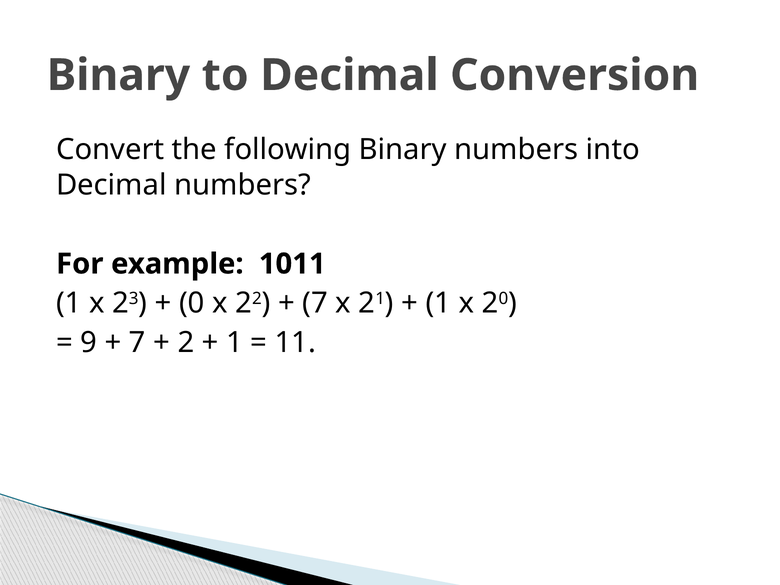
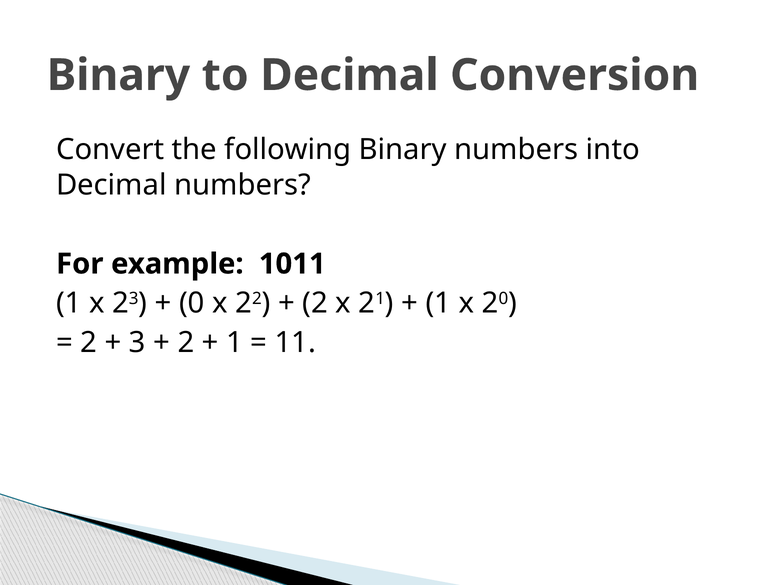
7: 7 -> 2 (315, 303)
9: 9 -> 2 (89, 343)
7: 7 -> 3 (137, 343)
